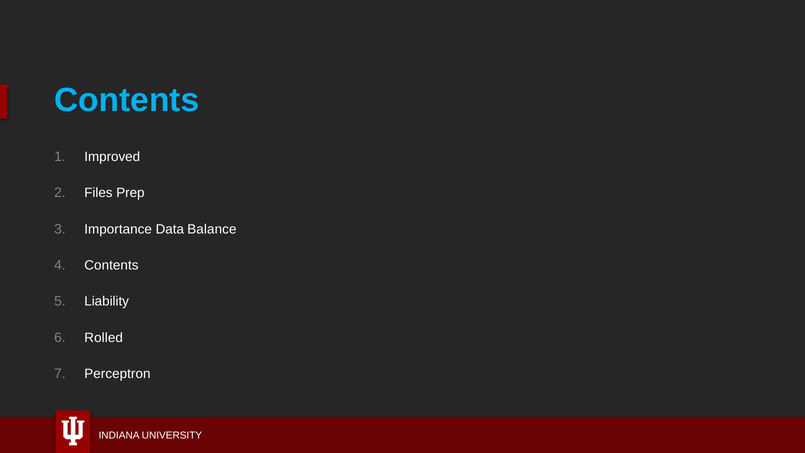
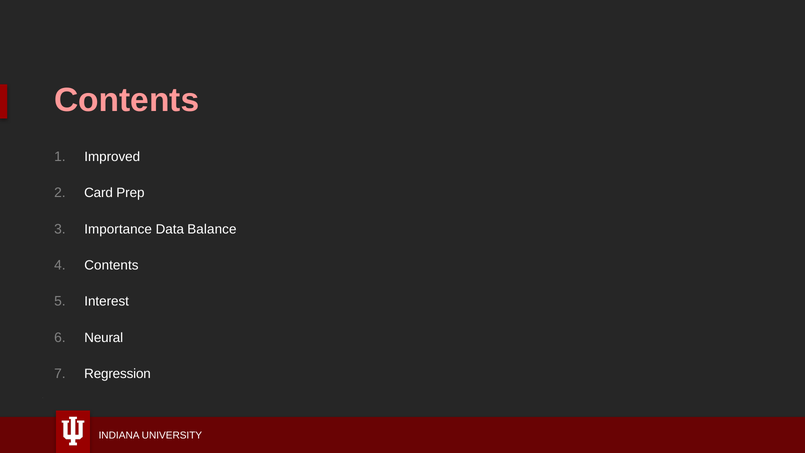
Contents colour: light blue -> pink (127, 100)
Files: Files -> Card (99, 193)
Liability: Liability -> Interest (107, 301)
Rolled: Rolled -> Neural (104, 338)
Perceptron: Perceptron -> Regression (118, 374)
